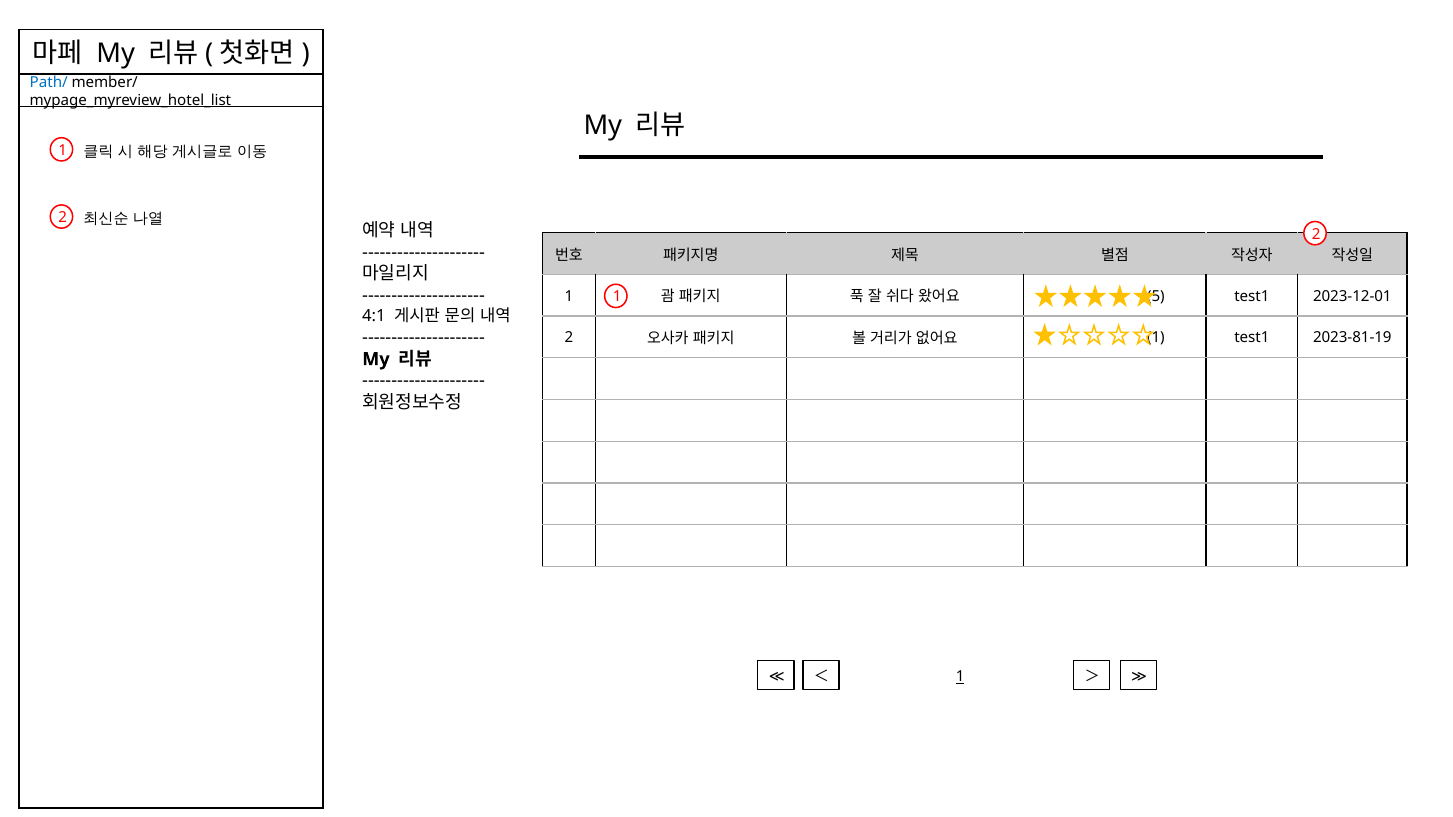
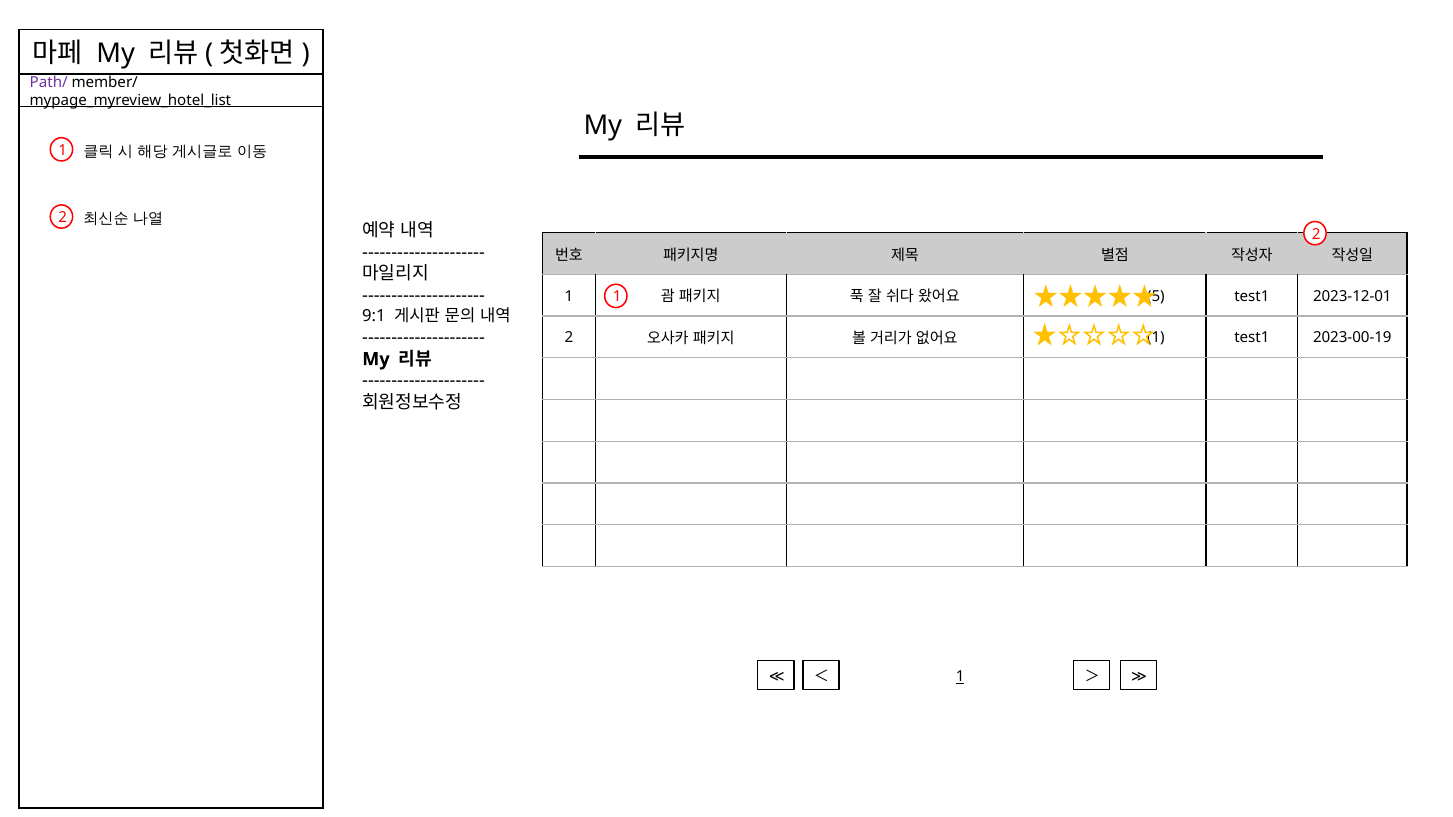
Path/ colour: blue -> purple (49, 82)
4:1: 4:1 -> 9:1 (374, 317)
2023-81-19: 2023-81-19 -> 2023-00-19 (1352, 338)
